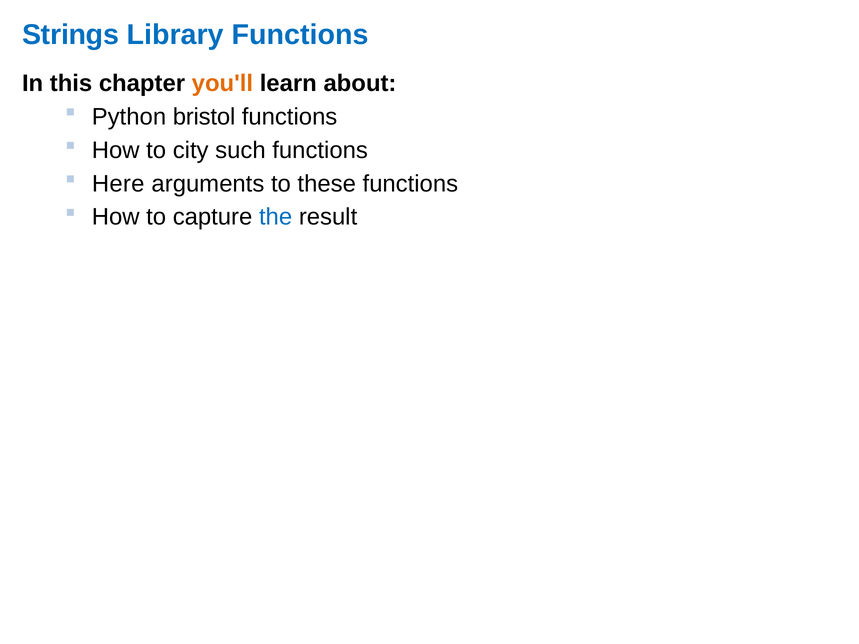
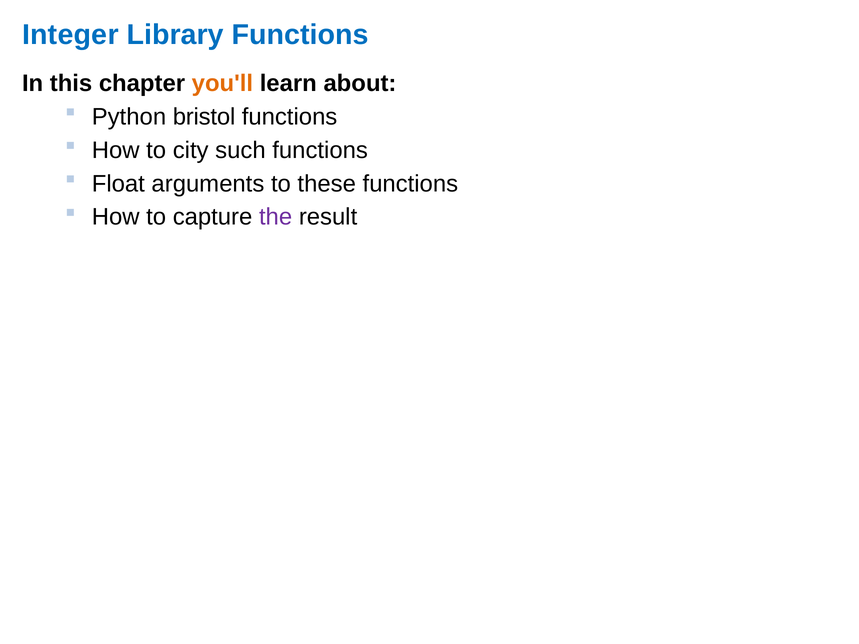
Strings: Strings -> Integer (70, 35)
Here: Here -> Float (118, 184)
the colour: blue -> purple (276, 217)
